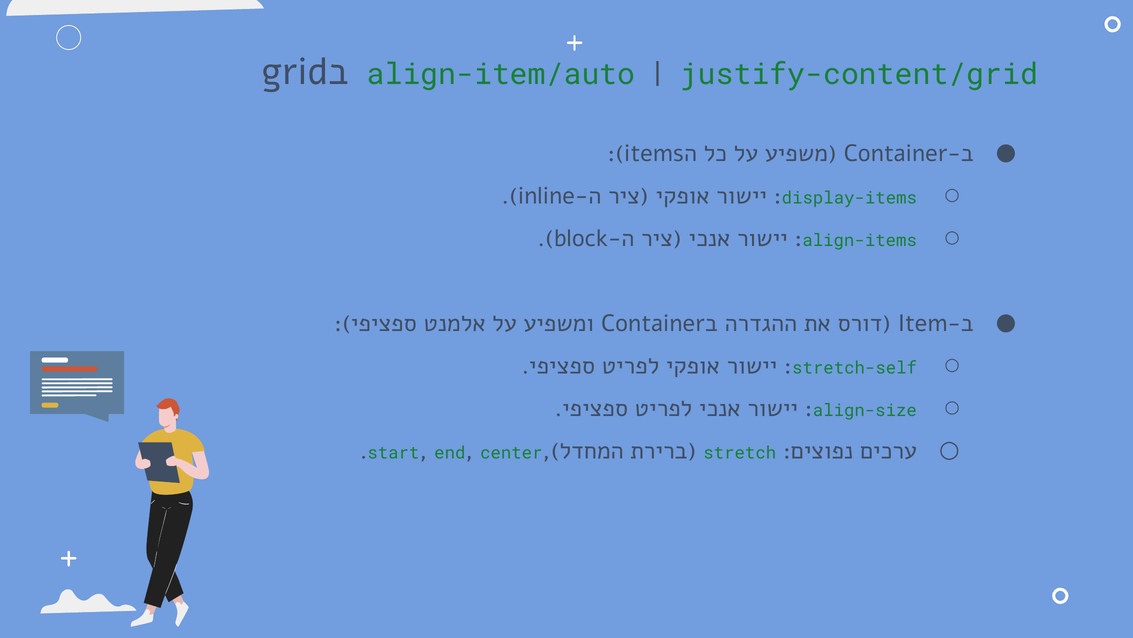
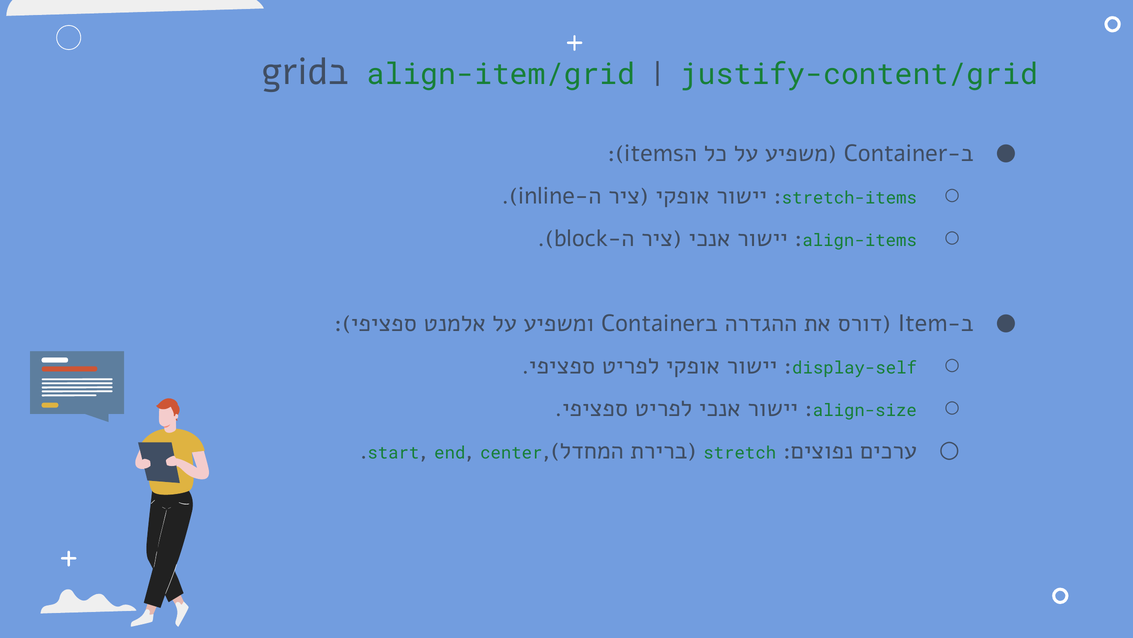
align-item/auto: align-item/auto -> align-item/grid (501, 74)
display-items: display-items -> stretch-items (849, 198)
stretch-self: stretch-self -> display-self (855, 368)
